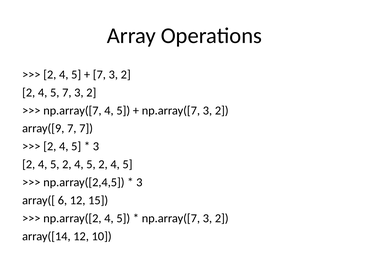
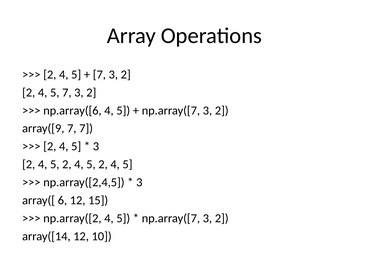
np.array([7: np.array([7 -> np.array([6 (72, 111)
